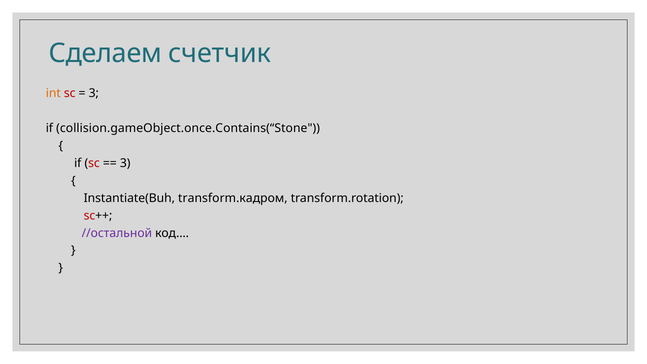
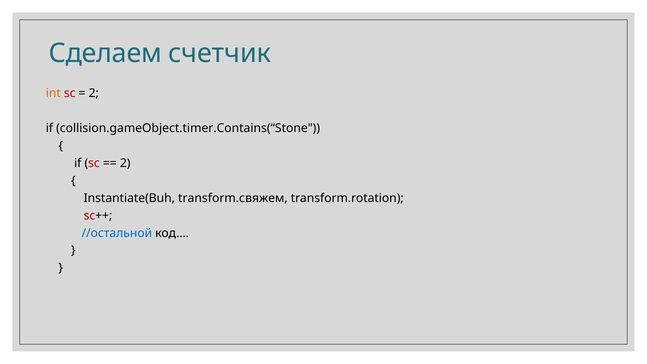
3: 3 -> 2 (94, 93)
collision.gameObject.once.Contains(“Stone: collision.gameObject.once.Contains(“Stone -> collision.gameObject.timer.Contains(“Stone (188, 128)
3: 3 -> 2 (125, 163)
transform.кадром: transform.кадром -> transform.свяжем (233, 198)
//остальной colour: purple -> blue (117, 233)
